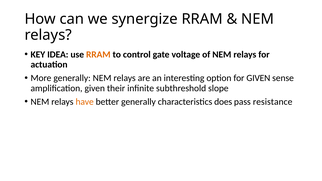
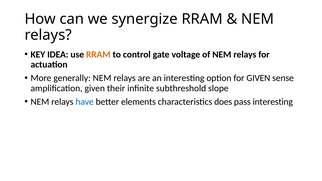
have colour: orange -> blue (85, 102)
better generally: generally -> elements (138, 102)
pass resistance: resistance -> interesting (273, 102)
